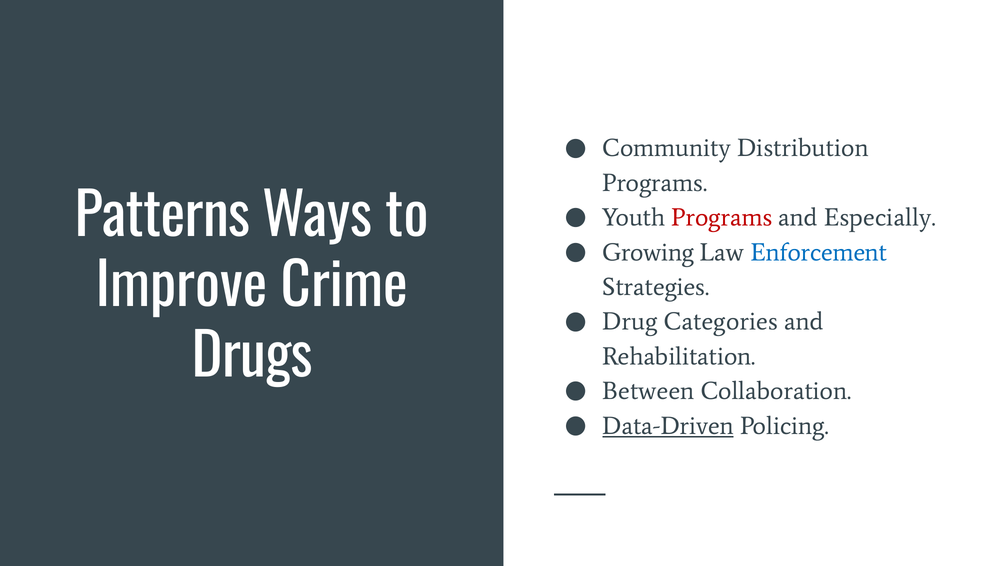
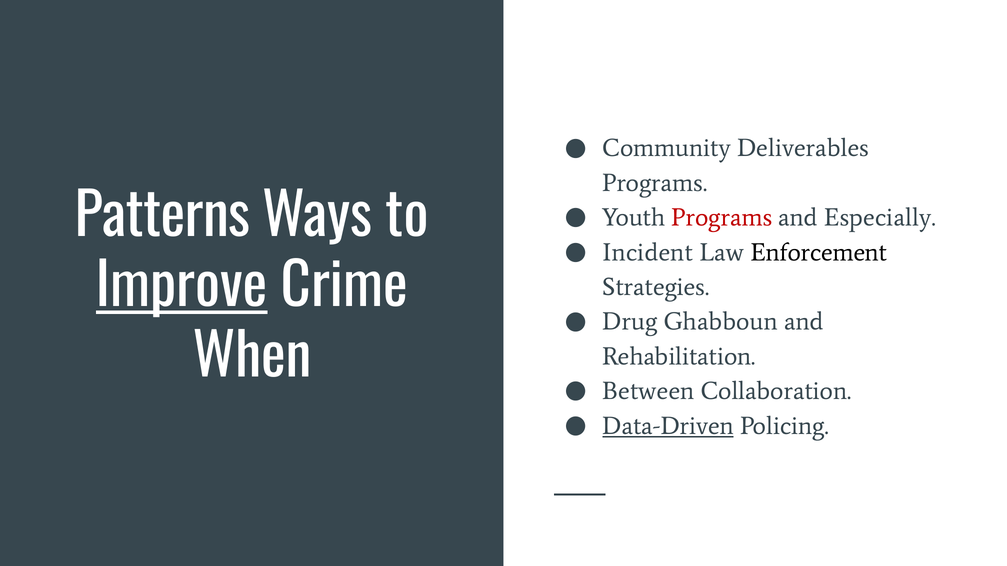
Distribution: Distribution -> Deliverables (803, 148)
Growing: Growing -> Incident (648, 252)
Enforcement colour: blue -> black (819, 252)
Improve underline: none -> present (182, 287)
Categories: Categories -> Ghabboun (721, 322)
Drugs: Drugs -> When (252, 358)
